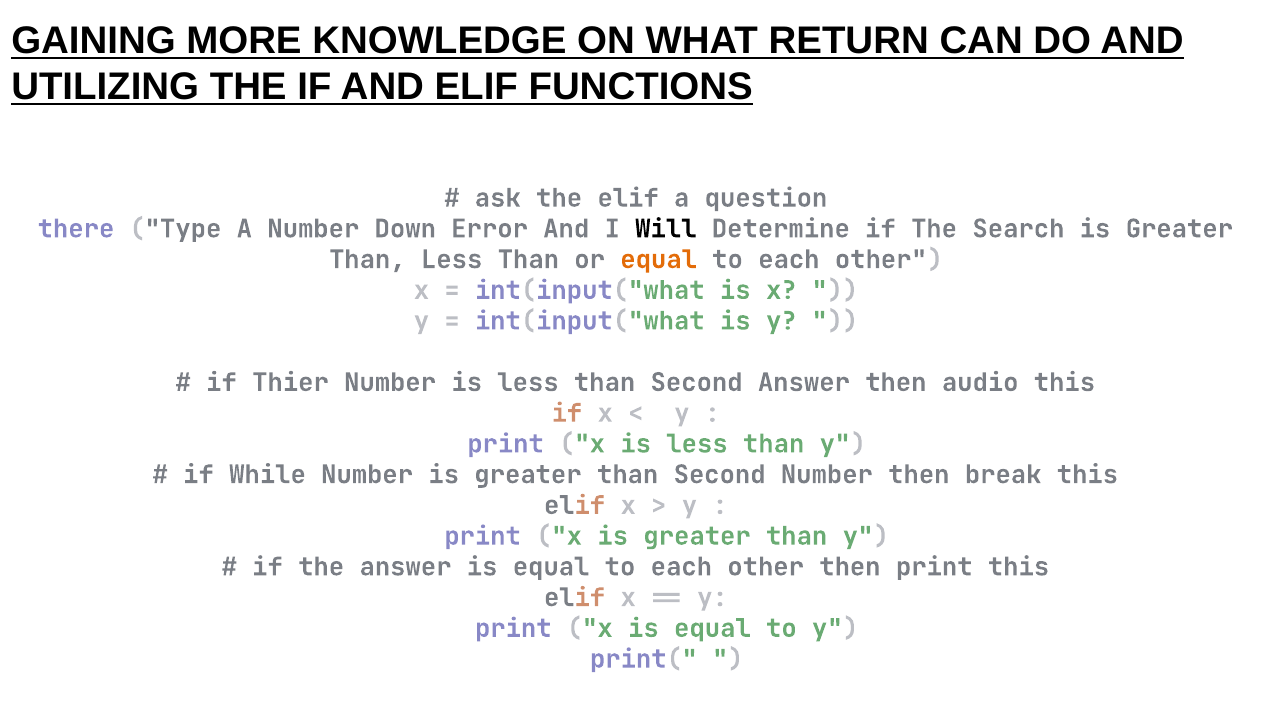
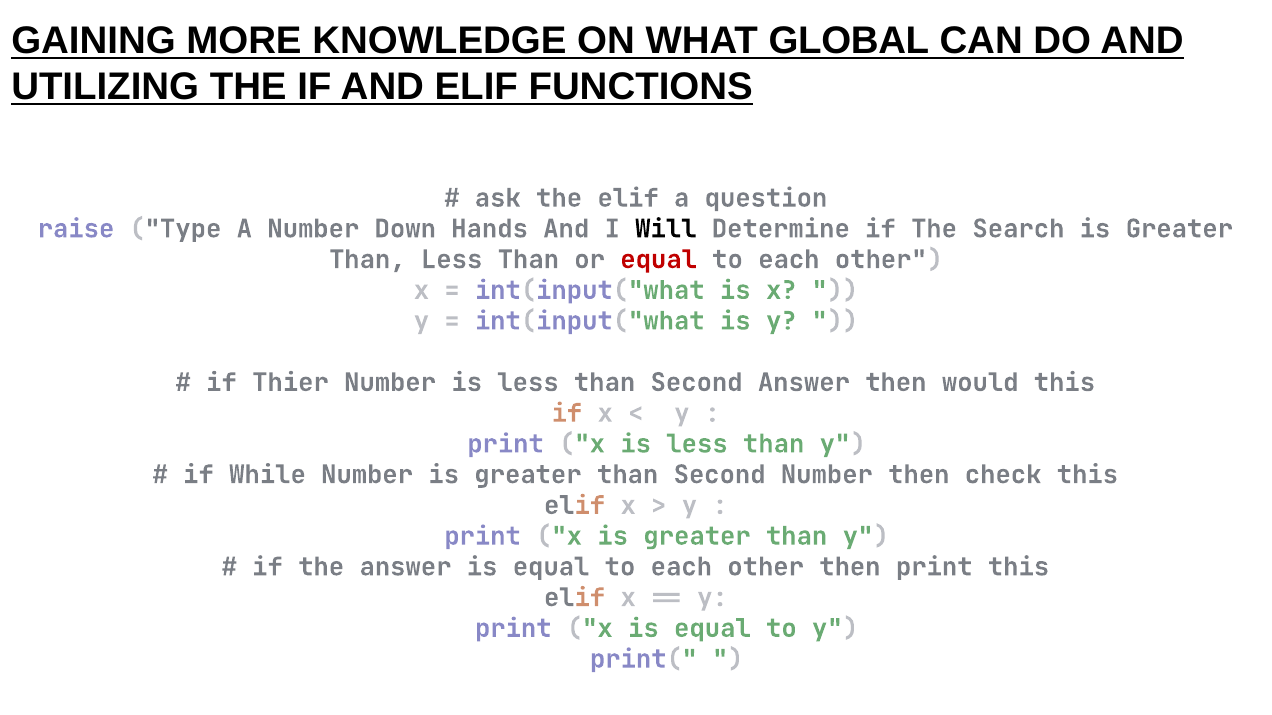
RETURN: RETURN -> GLOBAL (849, 41)
there: there -> raise (76, 229)
Error: Error -> Hands (490, 229)
equal colour: orange -> red (659, 260)
audio: audio -> would (980, 383)
break: break -> check (1003, 475)
